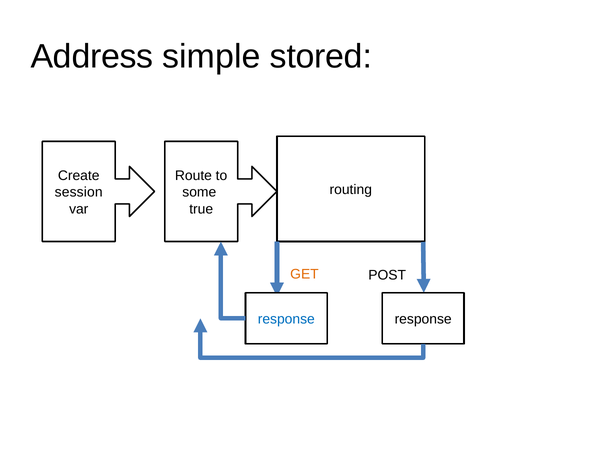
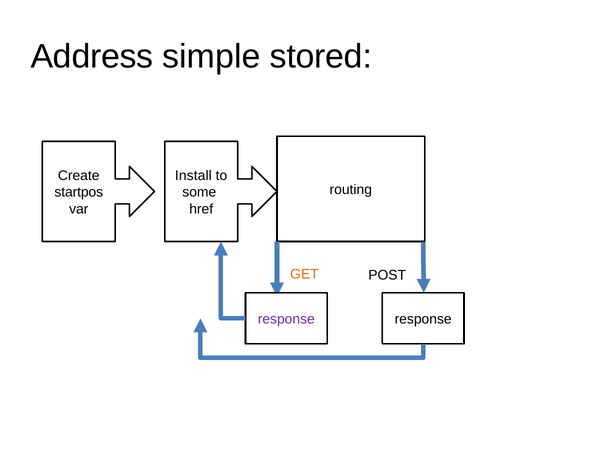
Route: Route -> Install (193, 176)
session: session -> startpos (79, 192)
true: true -> href (201, 209)
response colour: blue -> purple (286, 319)
